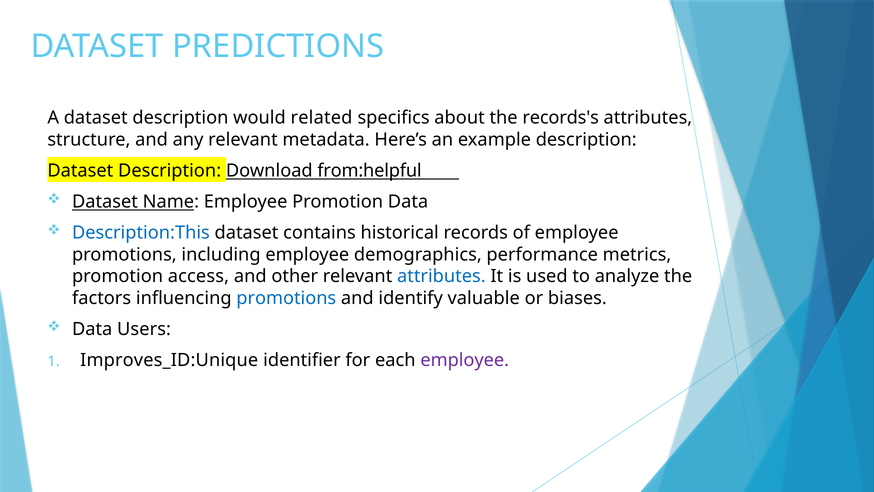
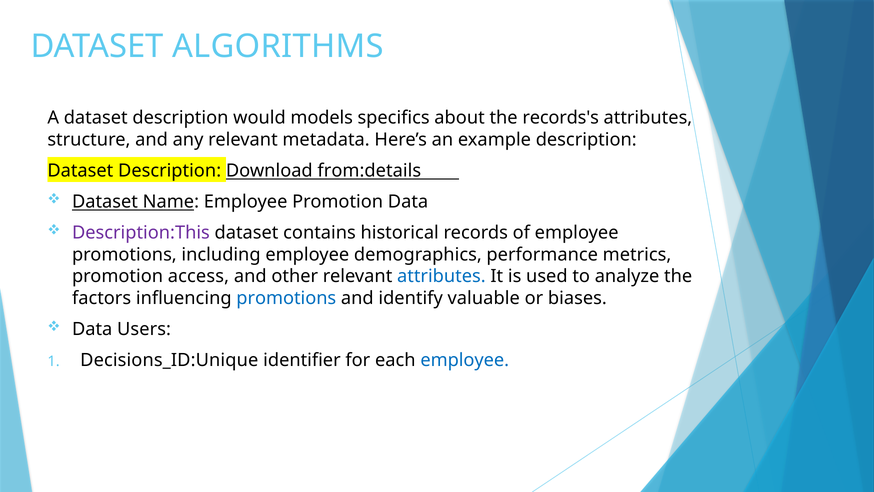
PREDICTIONS: PREDICTIONS -> ALGORITHMS (278, 46)
related: related -> models (322, 118)
from:helpful: from:helpful -> from:details (369, 171)
Description:This colour: blue -> purple (141, 232)
Improves_ID:Unique: Improves_ID:Unique -> Decisions_ID:Unique (169, 360)
employee colour: purple -> blue (465, 360)
